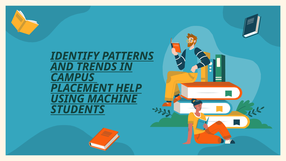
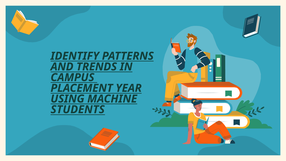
HELP: HELP -> YEAR (129, 88)
